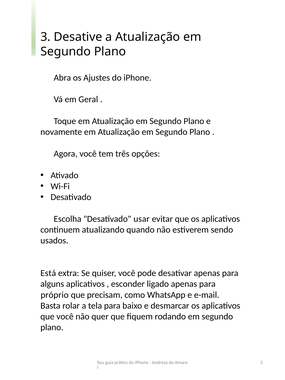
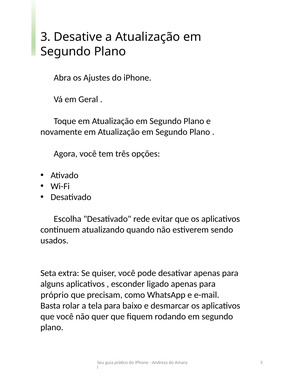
usar: usar -> rede (142, 219)
Está: Está -> Seta (48, 273)
